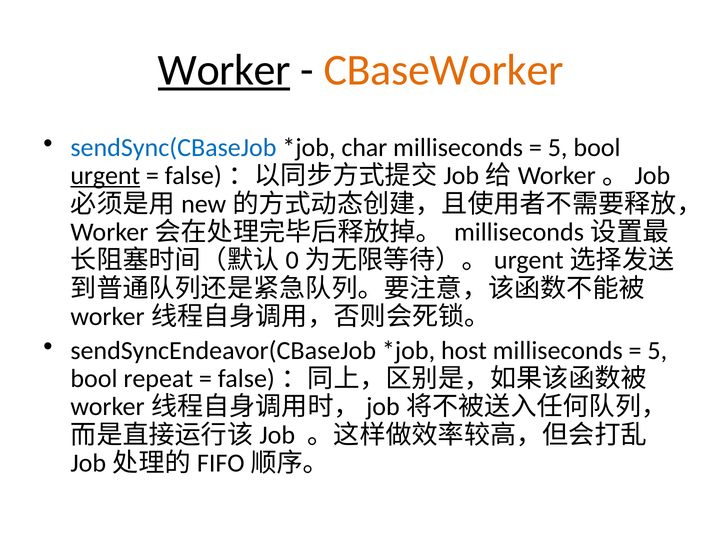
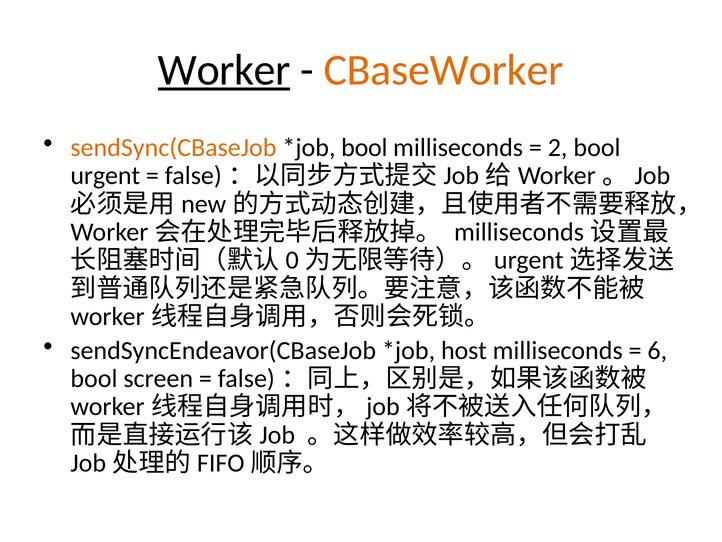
sendSync(CBaseJob colour: blue -> orange (173, 147)
char: char -> bool (364, 147)
5: 5 -> 2 (558, 147)
urgent underline: present -> none (105, 176)
5: 5 -> 6 (657, 350)
repeat: repeat -> screen (158, 378)
